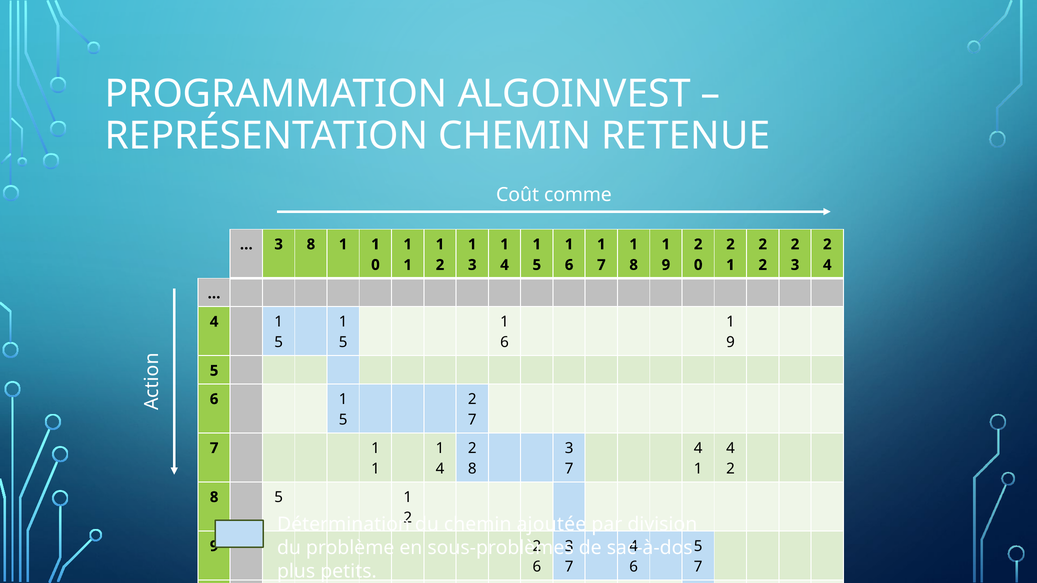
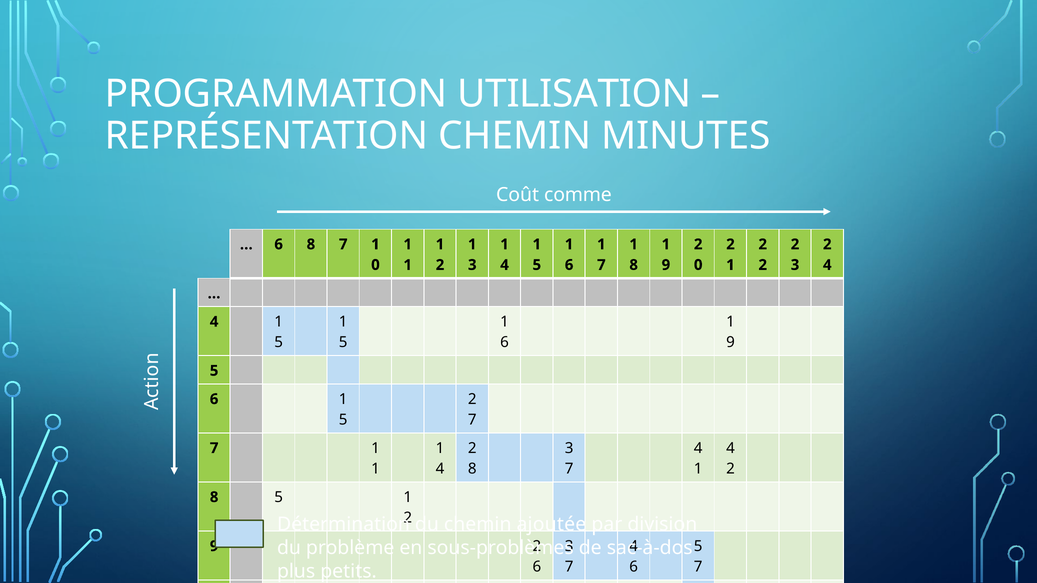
ALGOINVEST: ALGOINVEST -> UTILISATION (574, 94)
RETENUE: RETENUE -> MINUTES (686, 136)
3: 3 -> 6 (279, 244)
1: 1 -> 7 (343, 244)
